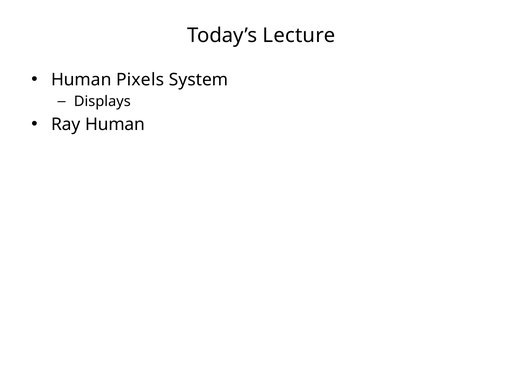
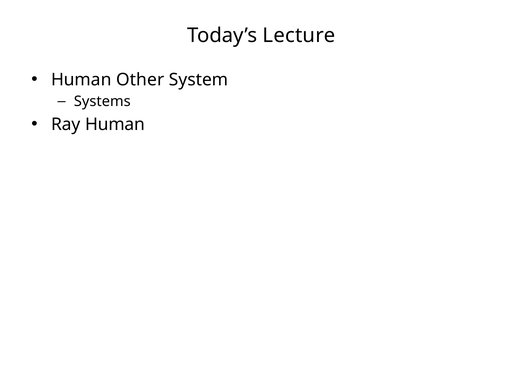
Pixels: Pixels -> Other (140, 80)
Displays: Displays -> Systems (102, 102)
